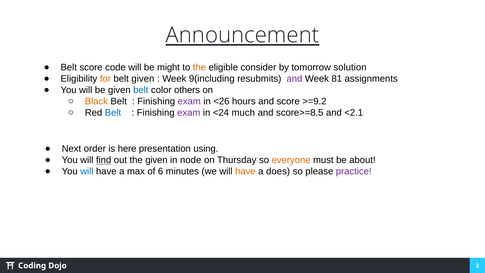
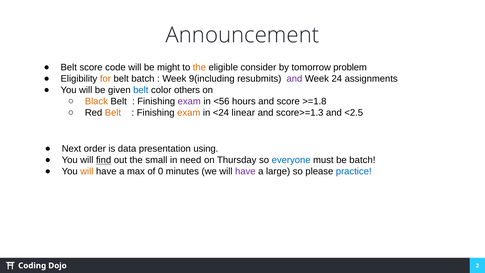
Announcement underline: present -> none (242, 35)
solution: solution -> problem (350, 67)
belt given: given -> batch (143, 79)
81: 81 -> 24 (337, 79)
<26: <26 -> <56 (221, 101)
>=9.2: >=9.2 -> >=1.8 (314, 101)
Belt colour: blue -> orange (113, 113)
exam colour: purple -> orange (189, 113)
much: much -> linear (243, 113)
score>=8.5: score>=8.5 -> score>=1.3 (300, 113)
<2.1: <2.1 -> <2.5 (354, 113)
here: here -> data (127, 149)
the given: given -> small (156, 160)
node: node -> need (191, 160)
everyone colour: orange -> blue (291, 160)
be about: about -> batch (362, 160)
will colour: blue -> orange (87, 171)
6: 6 -> 0 (161, 171)
have colour: orange -> purple (245, 171)
does: does -> large (278, 171)
practice colour: purple -> blue (354, 171)
